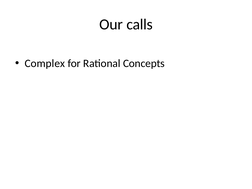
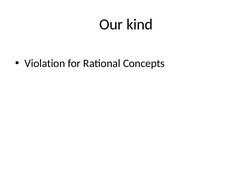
calls: calls -> kind (140, 24)
Complex: Complex -> Violation (45, 63)
